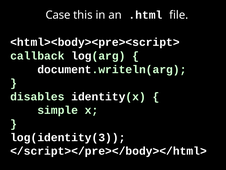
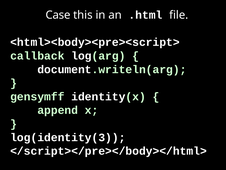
disables: disables -> gensymff (37, 96)
simple: simple -> append (58, 110)
